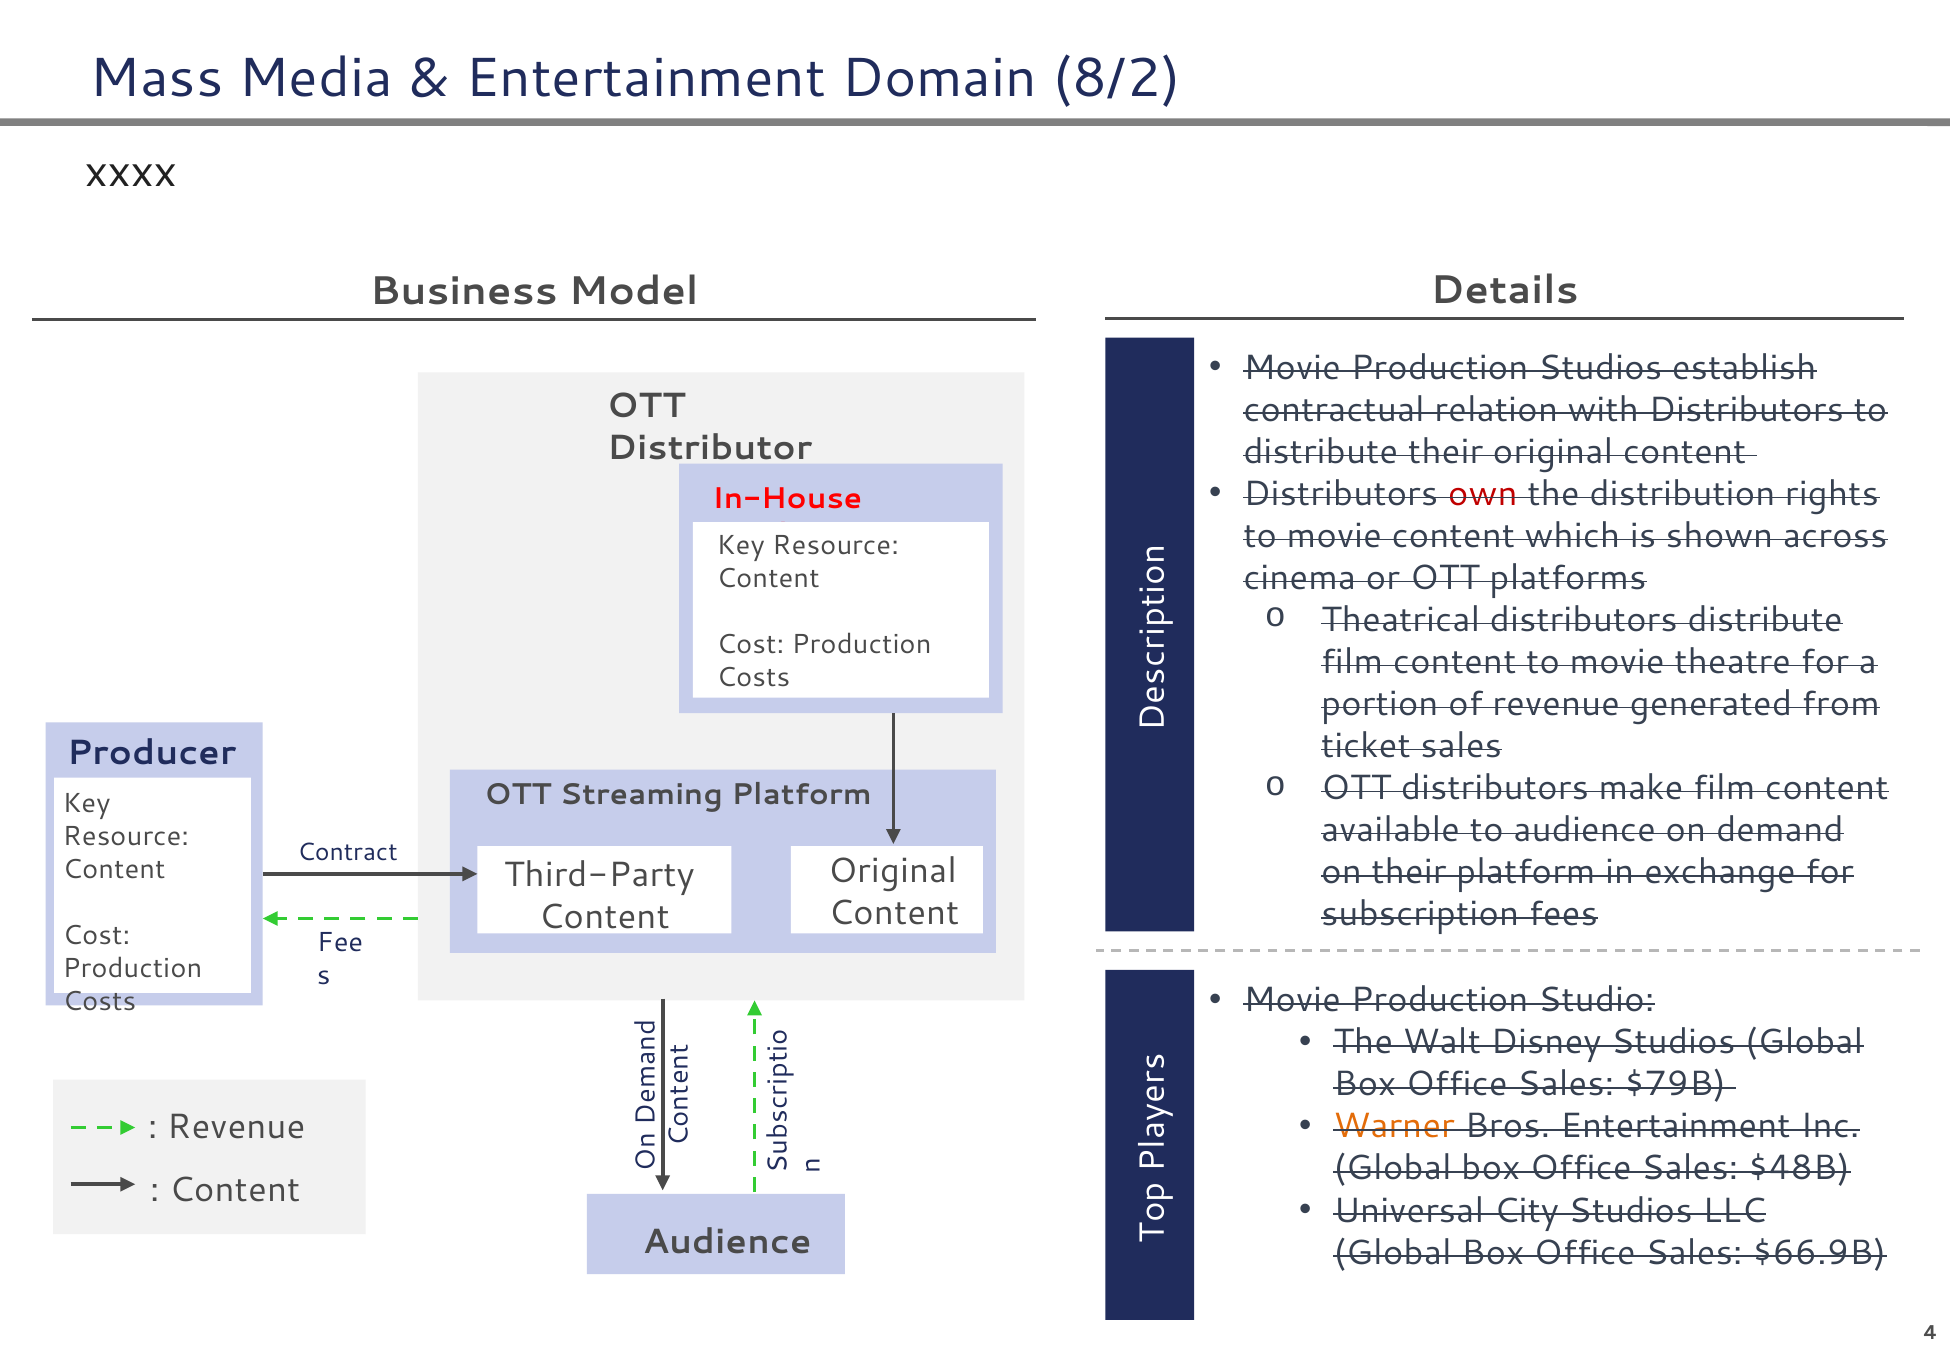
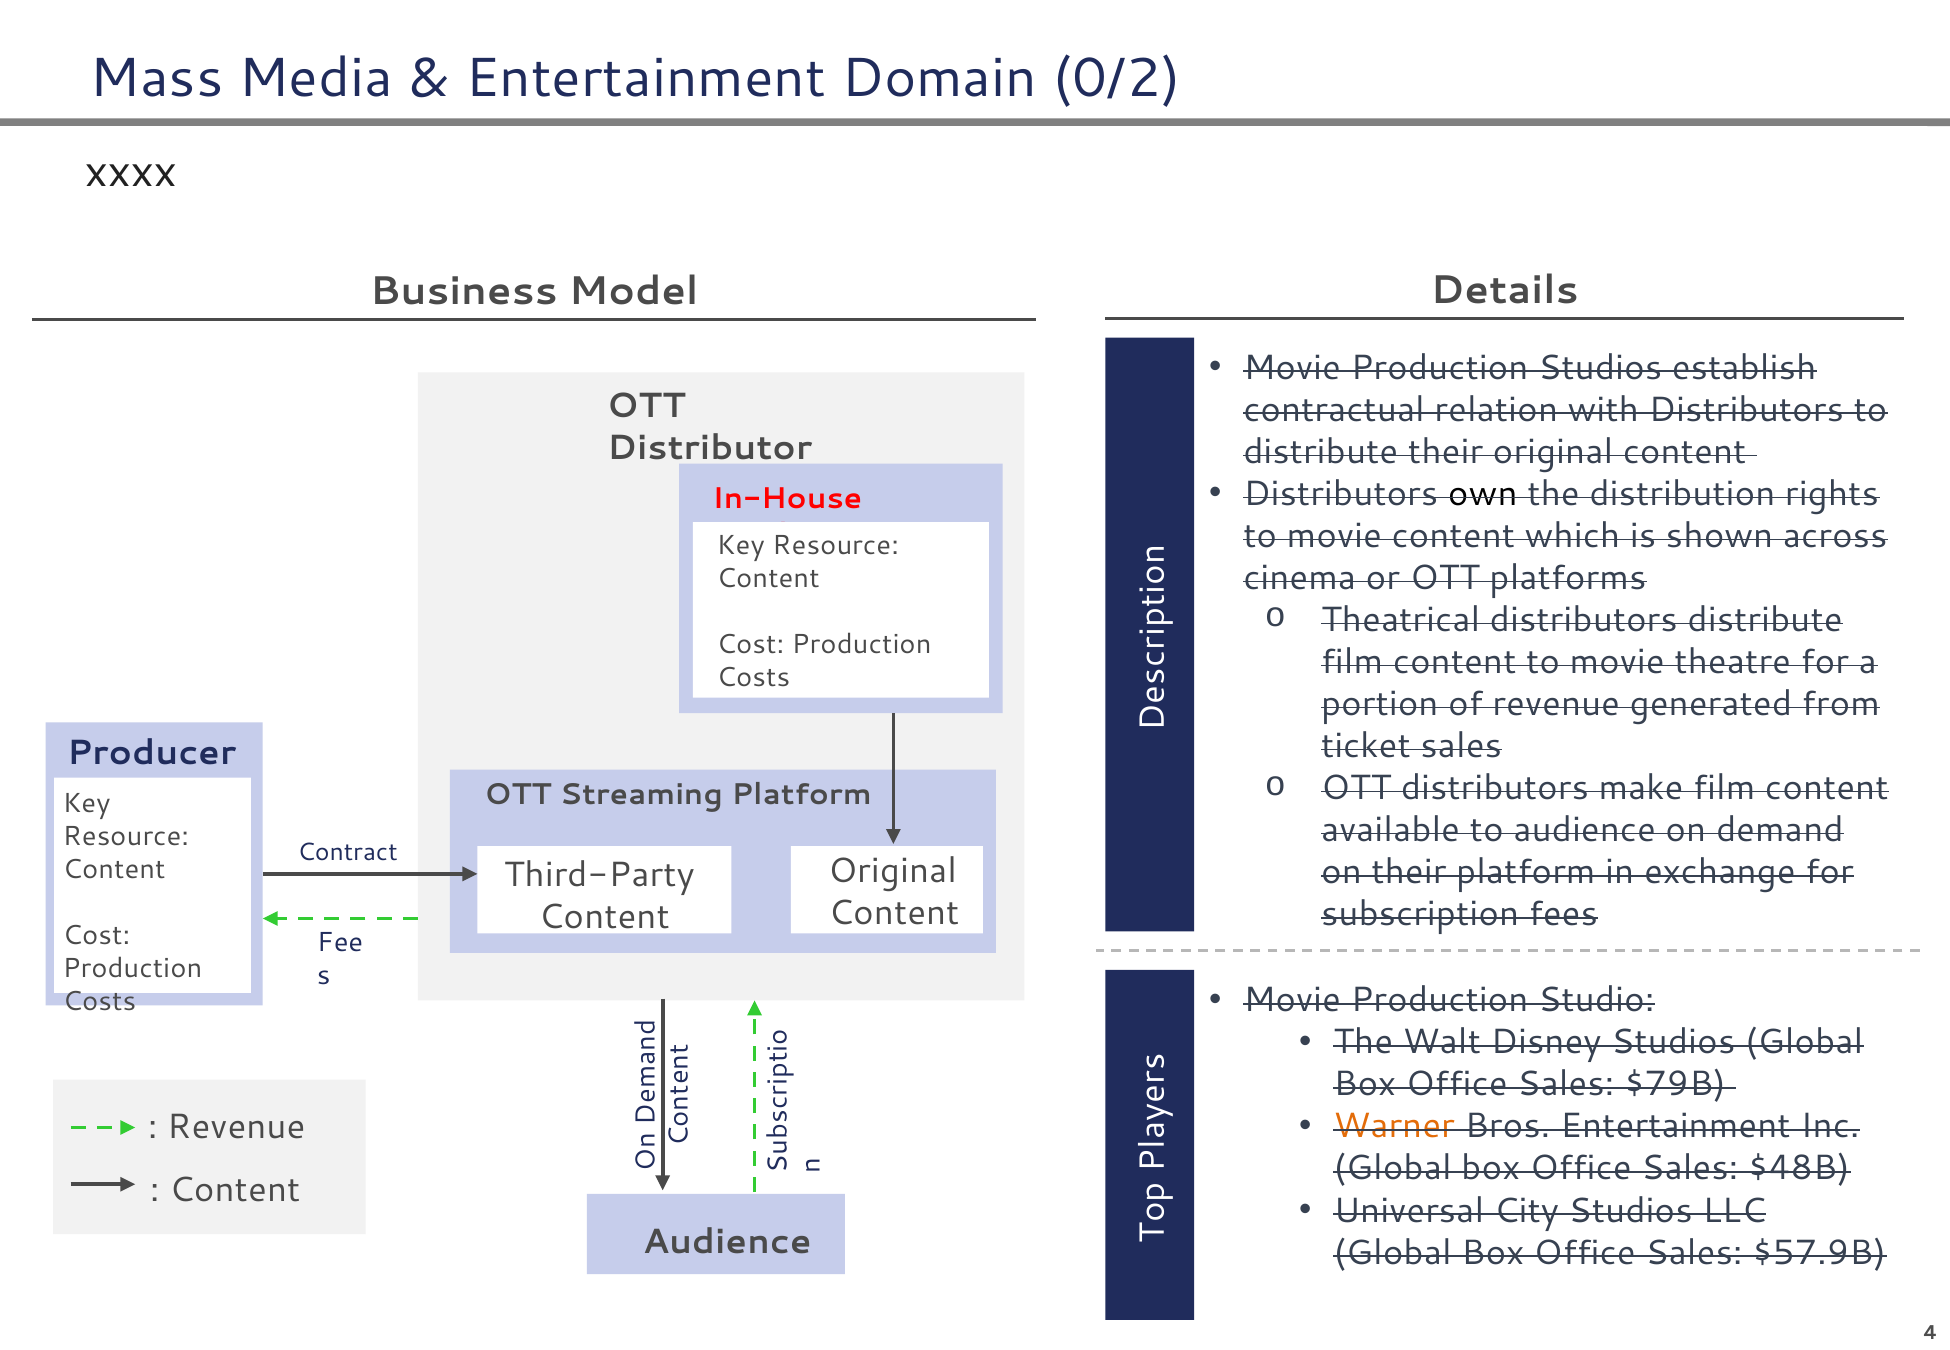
8/2: 8/2 -> 0/2 (1117, 78)
own colour: red -> black (1483, 494)
$66.9B: $66.9B -> $57.9B (1819, 1252)
